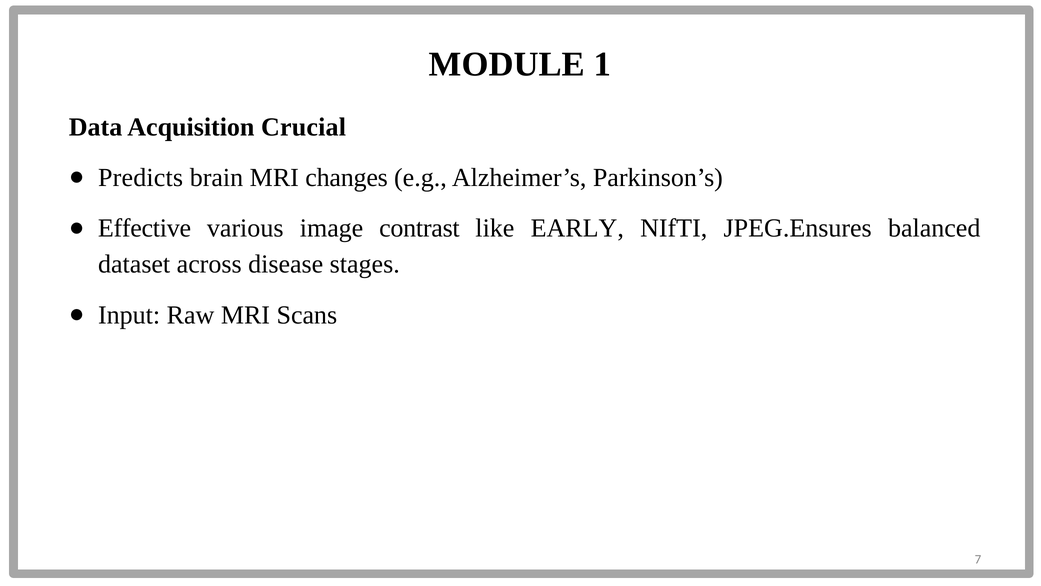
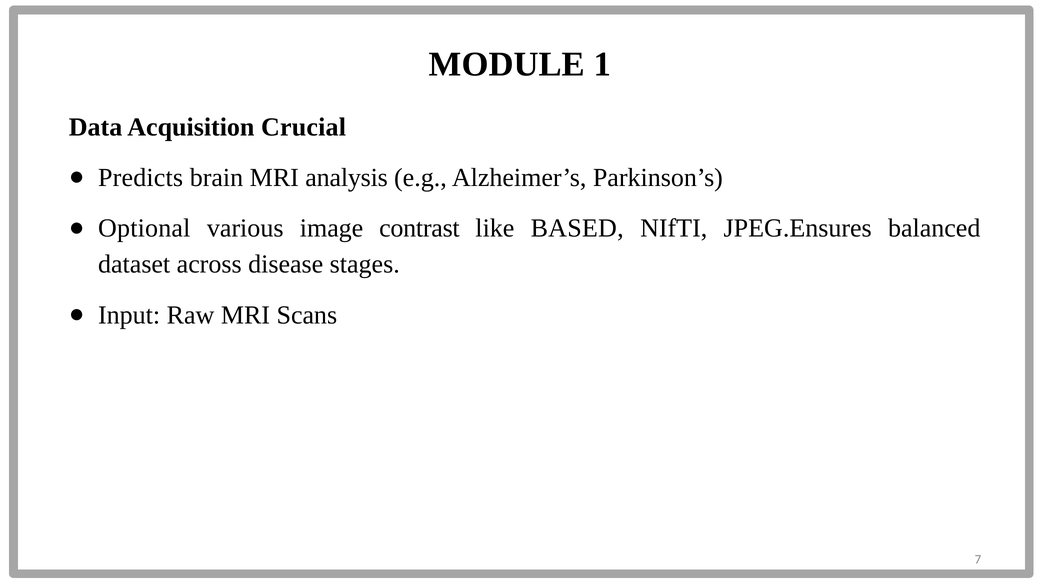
changes: changes -> analysis (347, 178)
Effective: Effective -> Optional (144, 228)
EARLY: EARLY -> BASED (577, 228)
